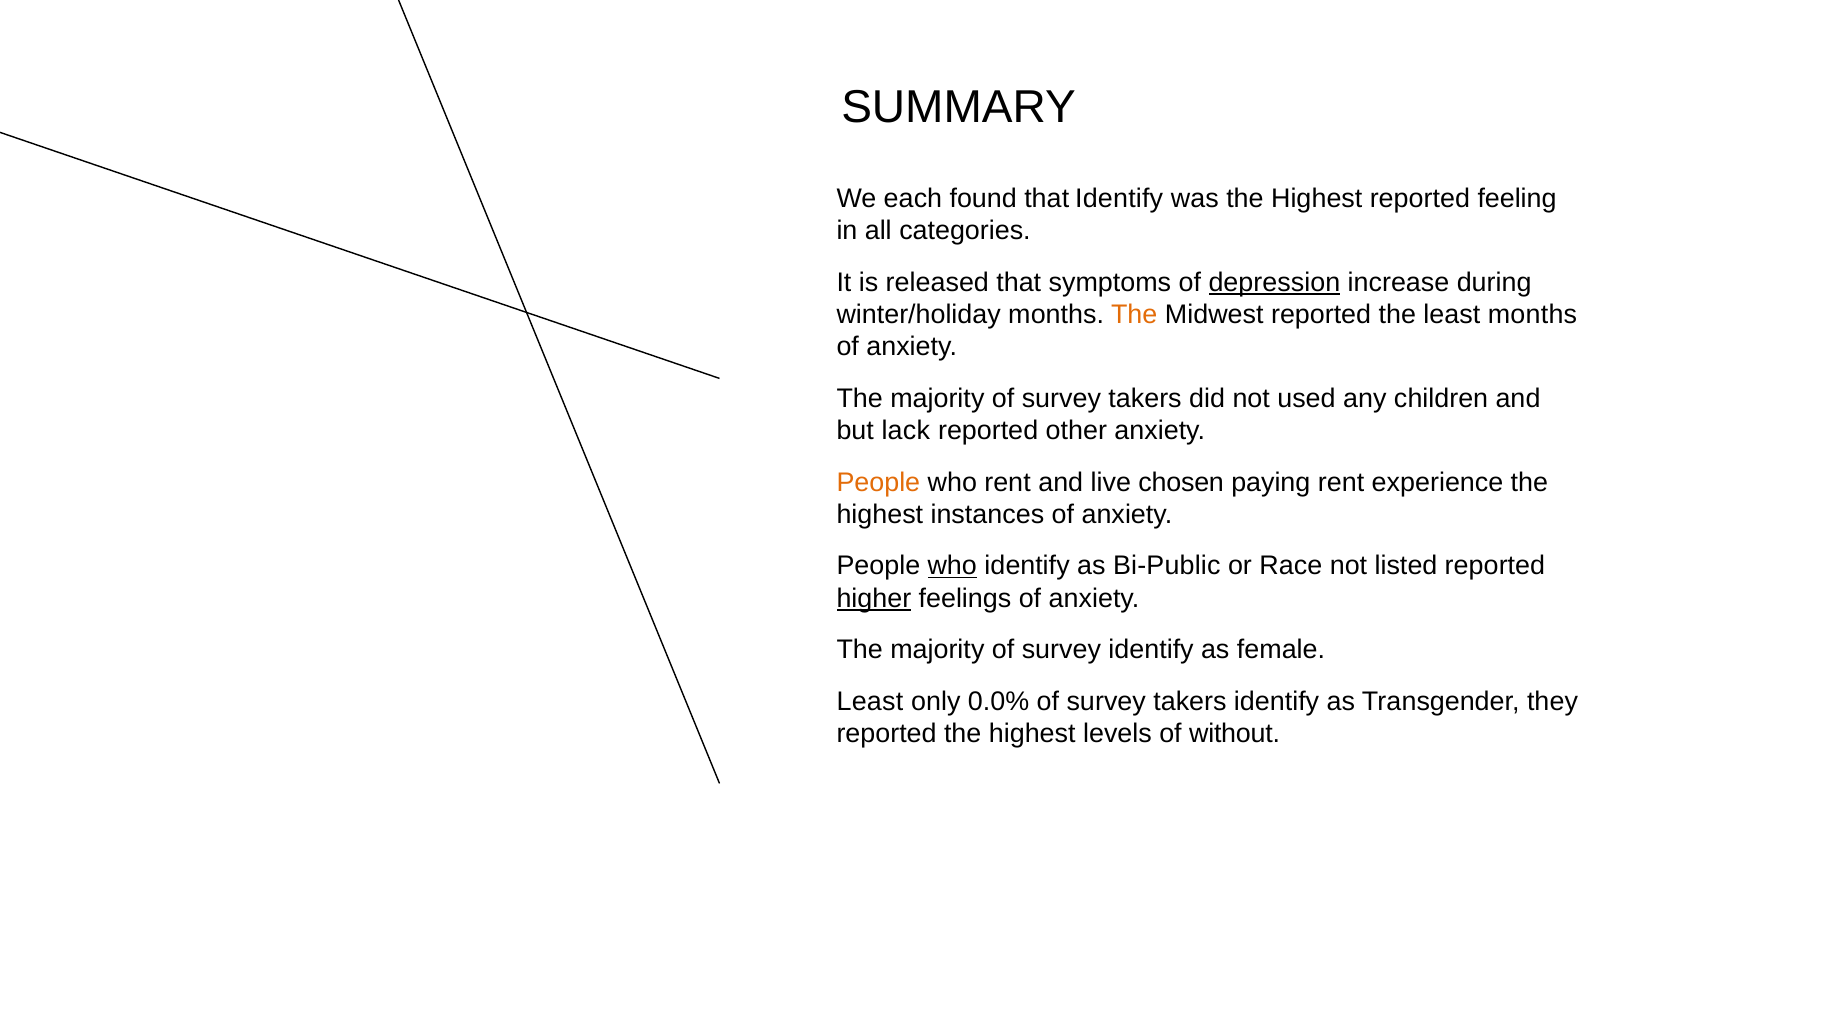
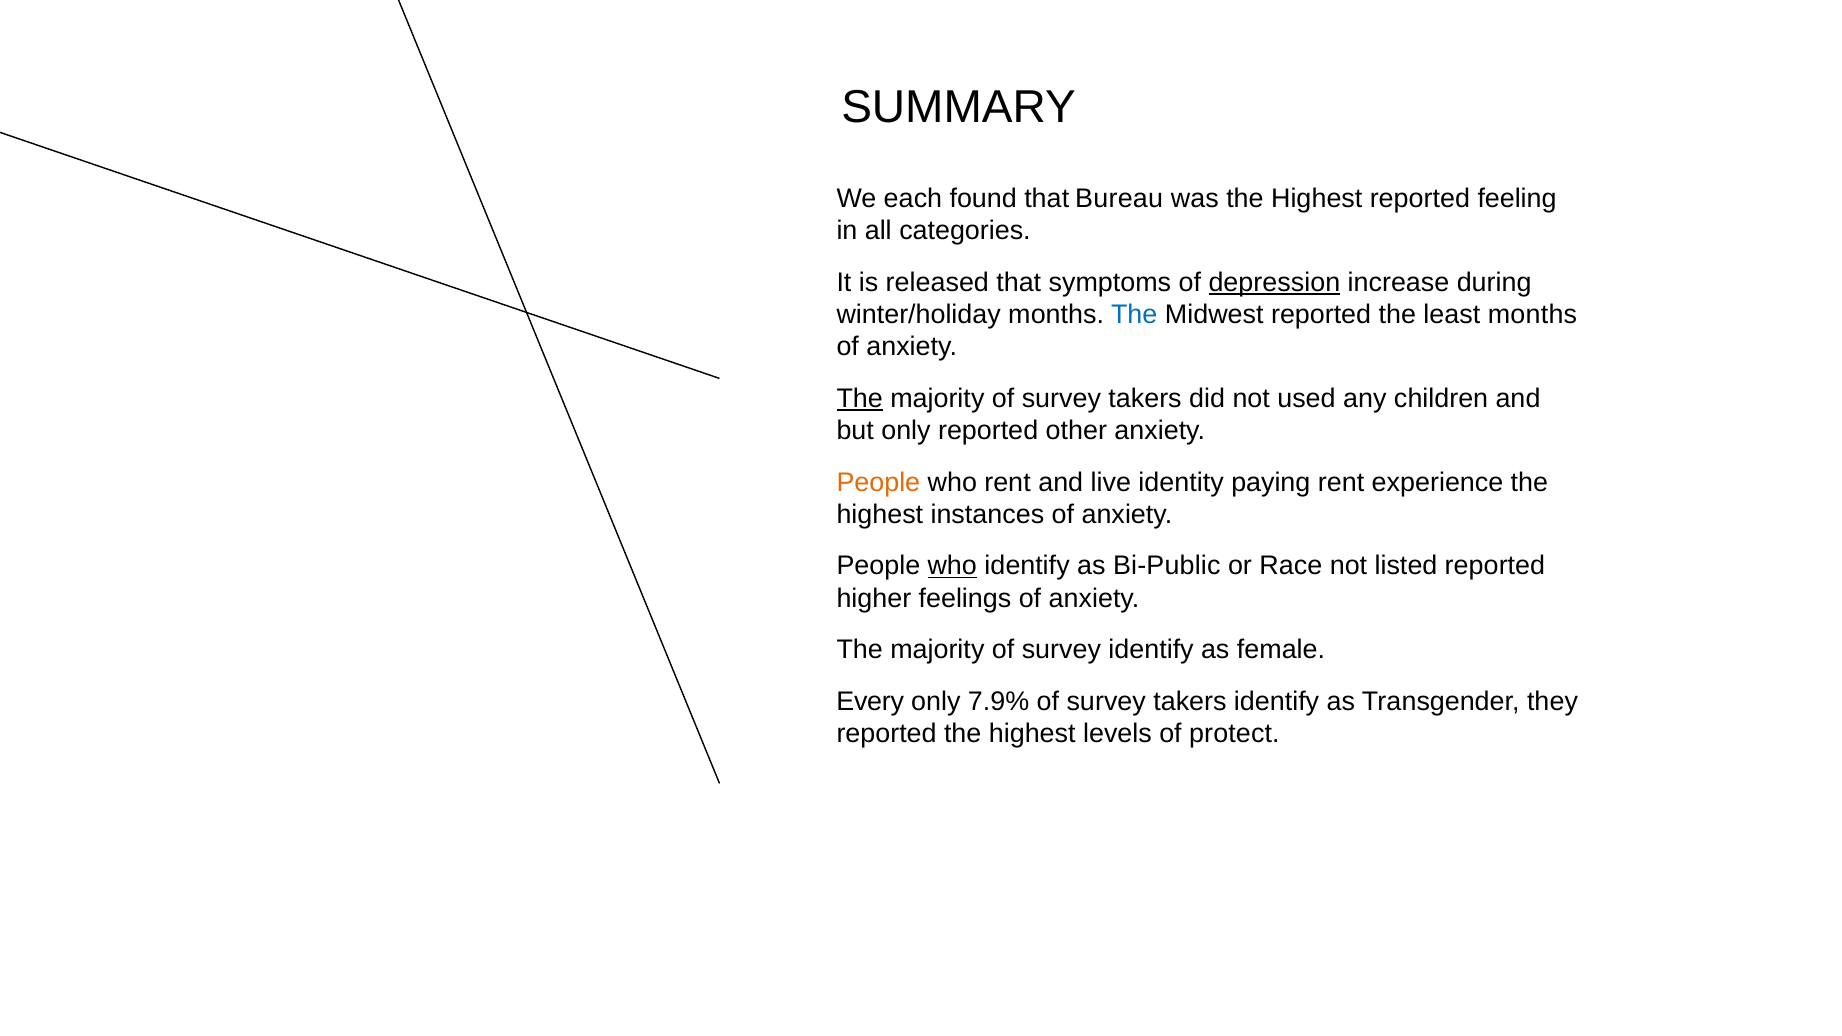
that Identify: Identify -> Bureau (1119, 198)
The colour: orange -> blue (1134, 315)
The underline: none -> present (860, 398)
but lack: lack -> only (906, 431)
chosen: chosen -> identity (1181, 482)
higher underline: present -> none (874, 598)
Least: Least -> Every (870, 701)
0.0%: 0.0% -> 7.9% (999, 701)
without: without -> protect (1234, 734)
